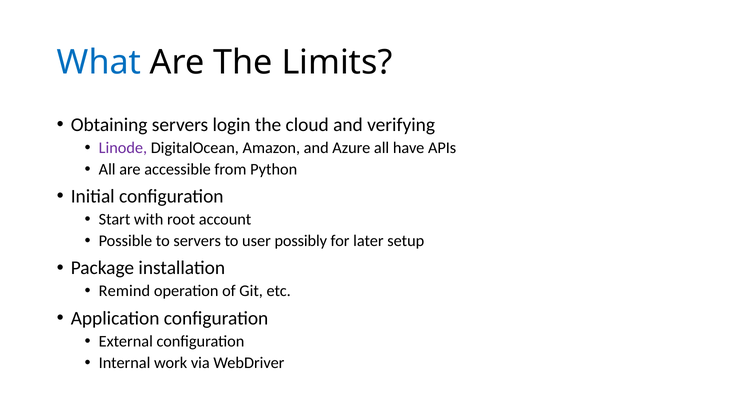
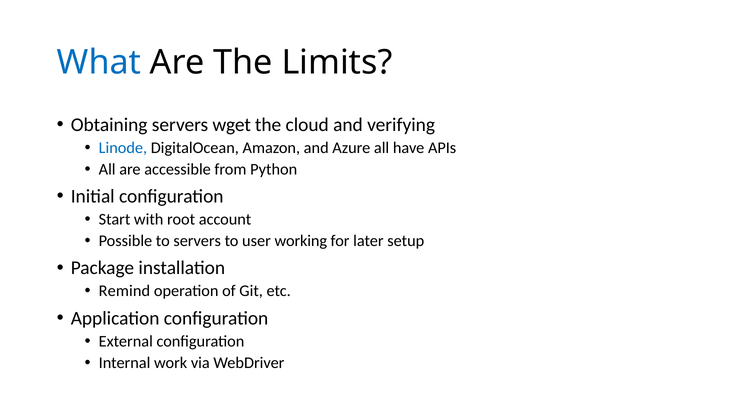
login: login -> wget (232, 125)
Linode colour: purple -> blue (123, 148)
possibly: possibly -> working (301, 241)
